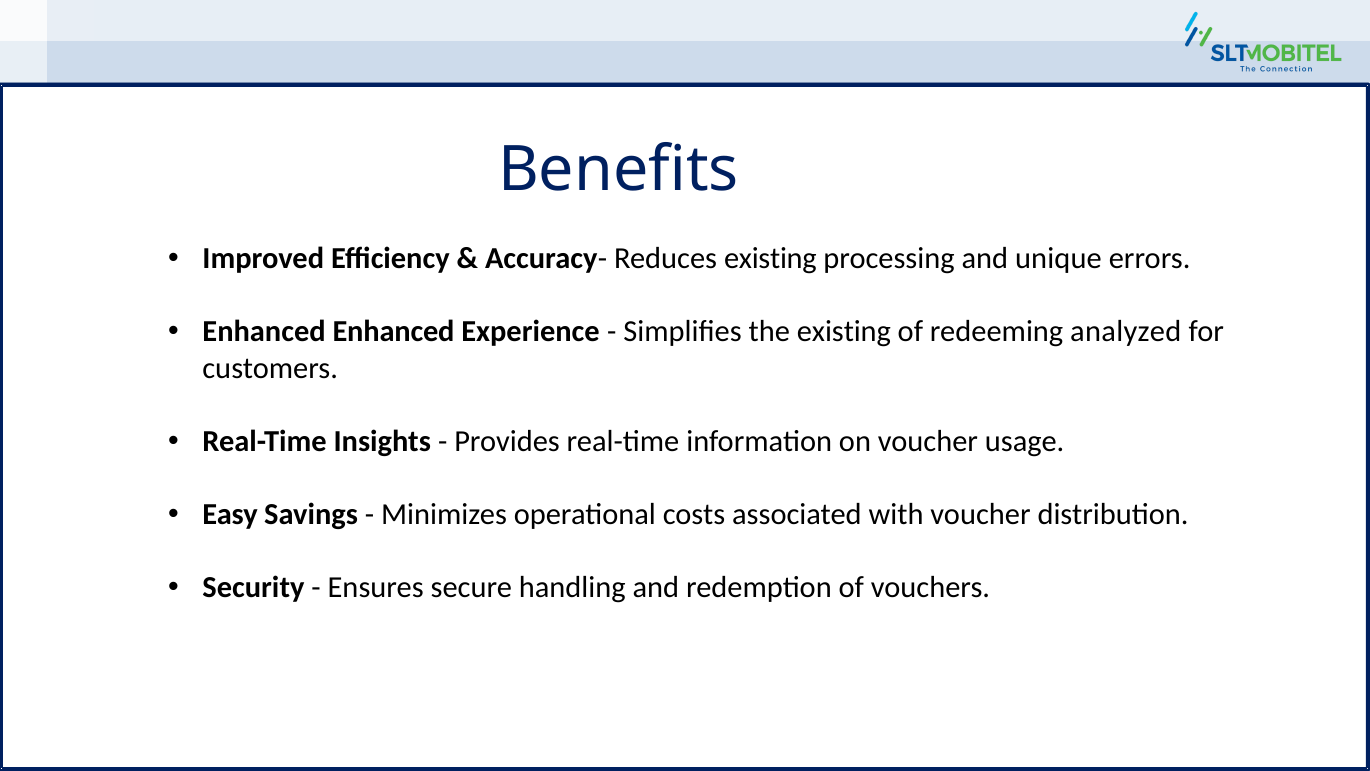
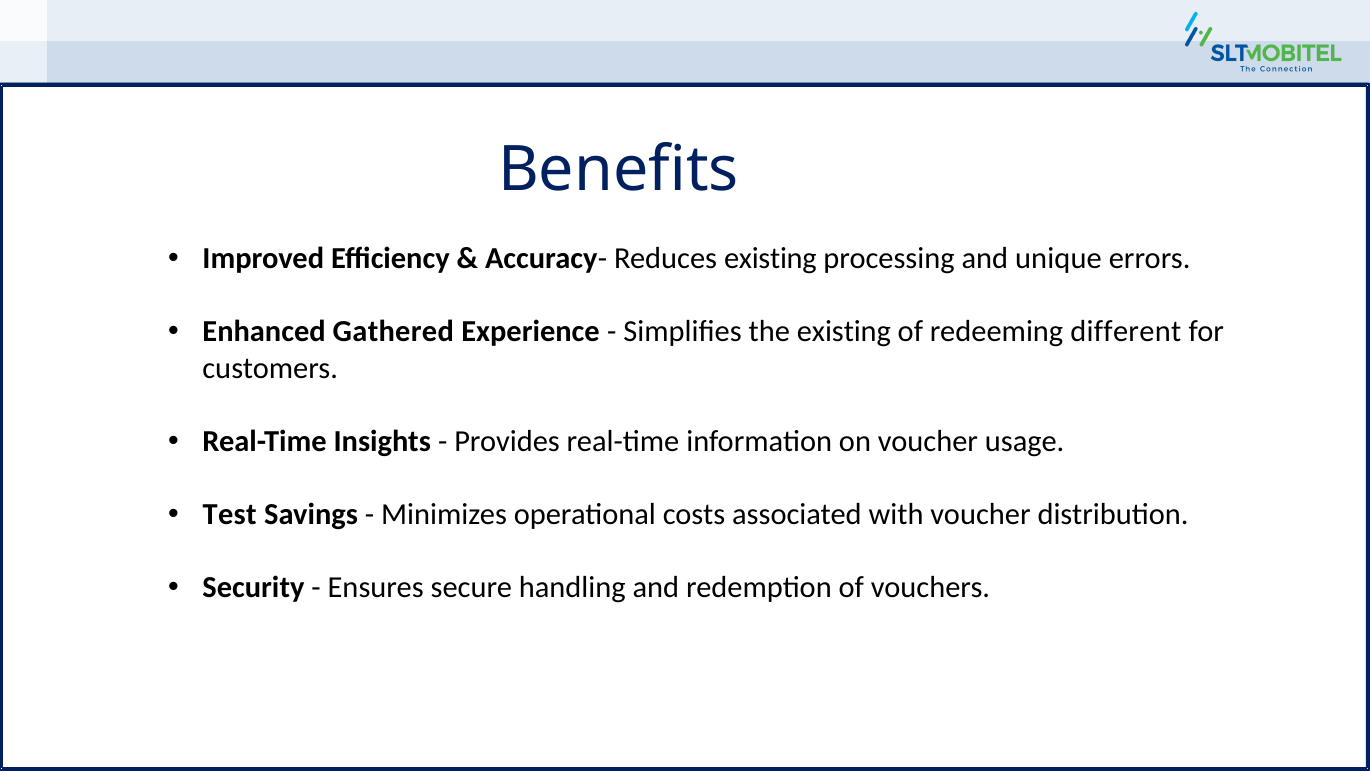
Enhanced Enhanced: Enhanced -> Gathered (393, 332)
analyzed: analyzed -> different (1126, 332)
Easy: Easy -> Test (230, 514)
